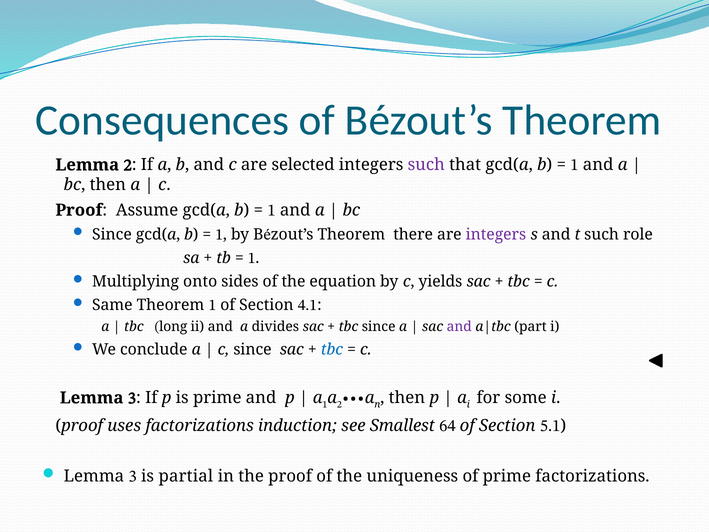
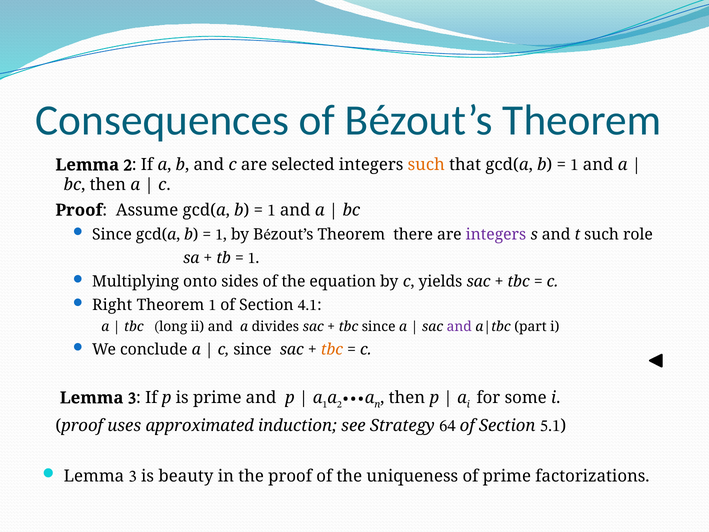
such colour: purple -> orange (426, 165)
Same: Same -> Right (112, 305)
tbc colour: blue -> orange (332, 349)
factorizations: factorizations -> approximated (200, 426)
Smallest: Smallest -> Strategy (402, 426)
partial: partial -> beauty (186, 476)
